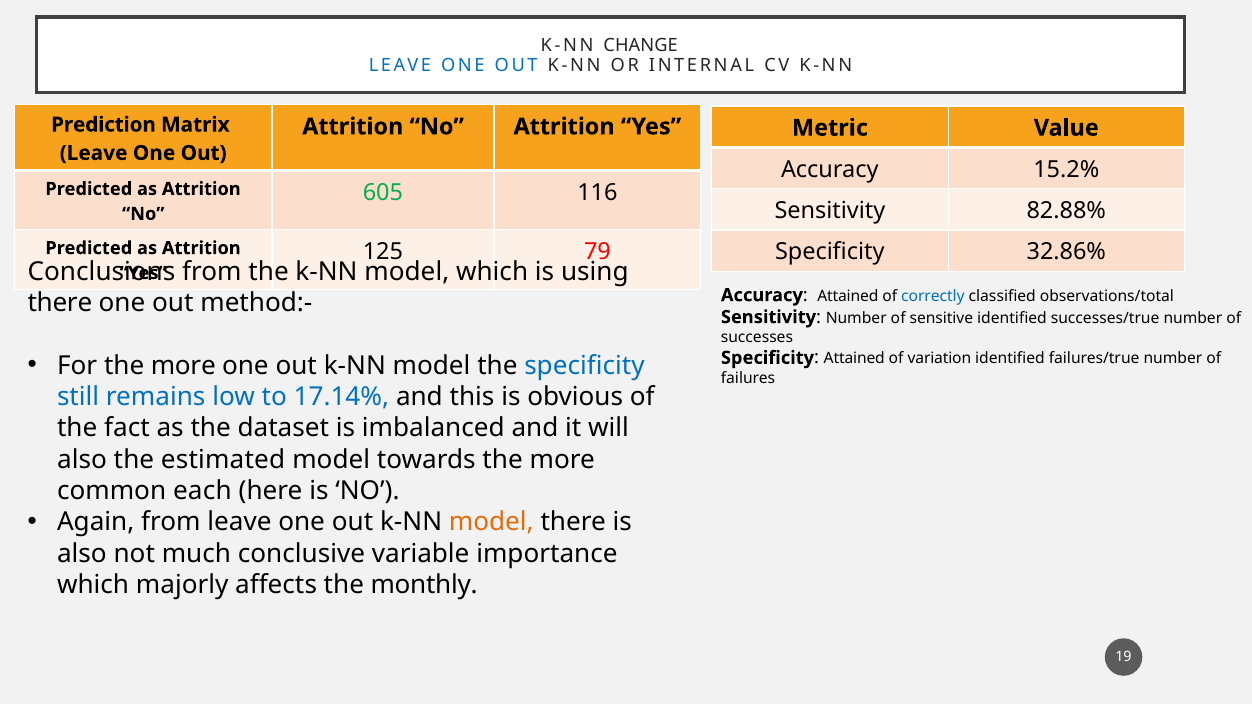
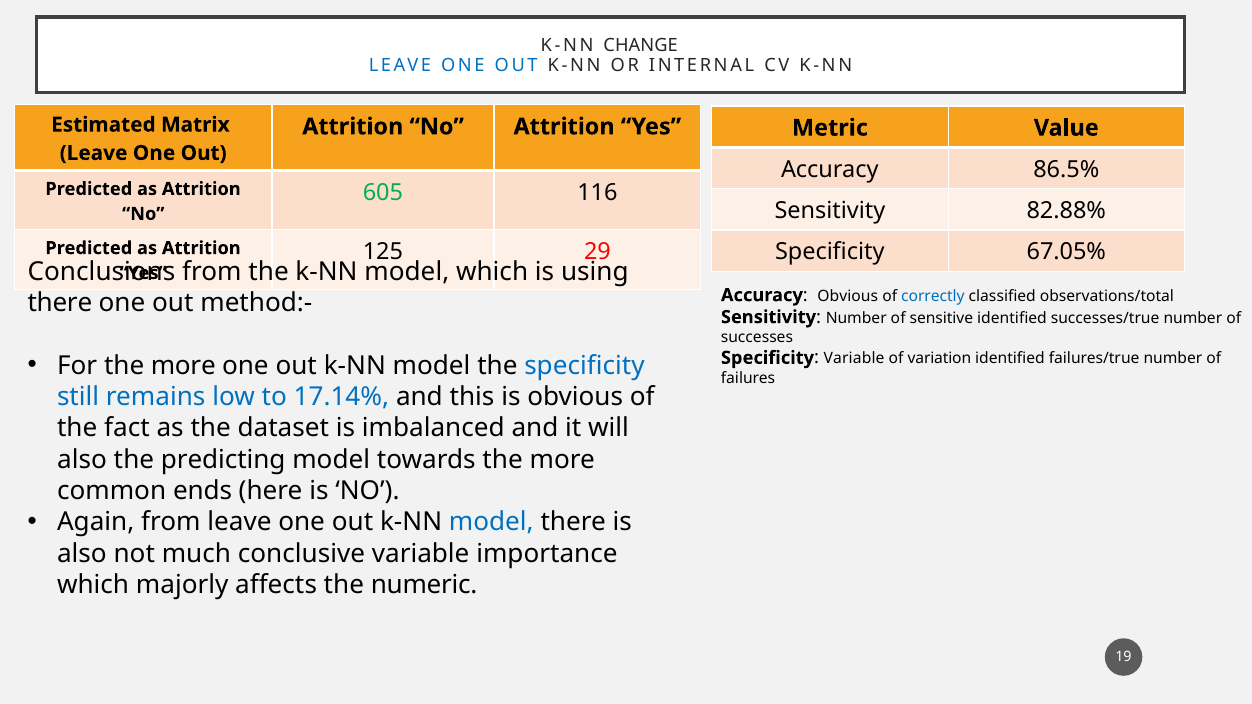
Prediction: Prediction -> Estimated (103, 125)
15.2%: 15.2% -> 86.5% (1066, 169)
79: 79 -> 29 (597, 252)
32.86%: 32.86% -> 67.05% (1066, 252)
Accuracy Attained: Attained -> Obvious (848, 296)
Specificity Attained: Attained -> Variable (854, 359)
estimated: estimated -> predicting (223, 460)
each: each -> ends (203, 491)
model colour: orange -> blue (491, 522)
monthly: monthly -> numeric (424, 585)
